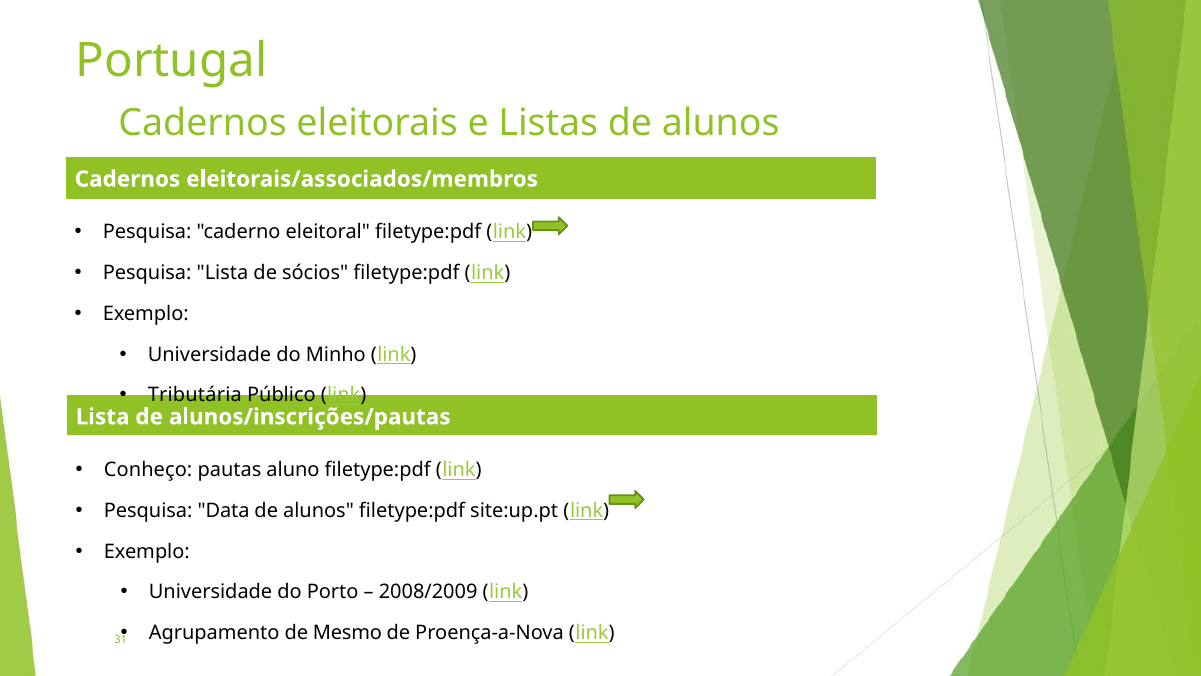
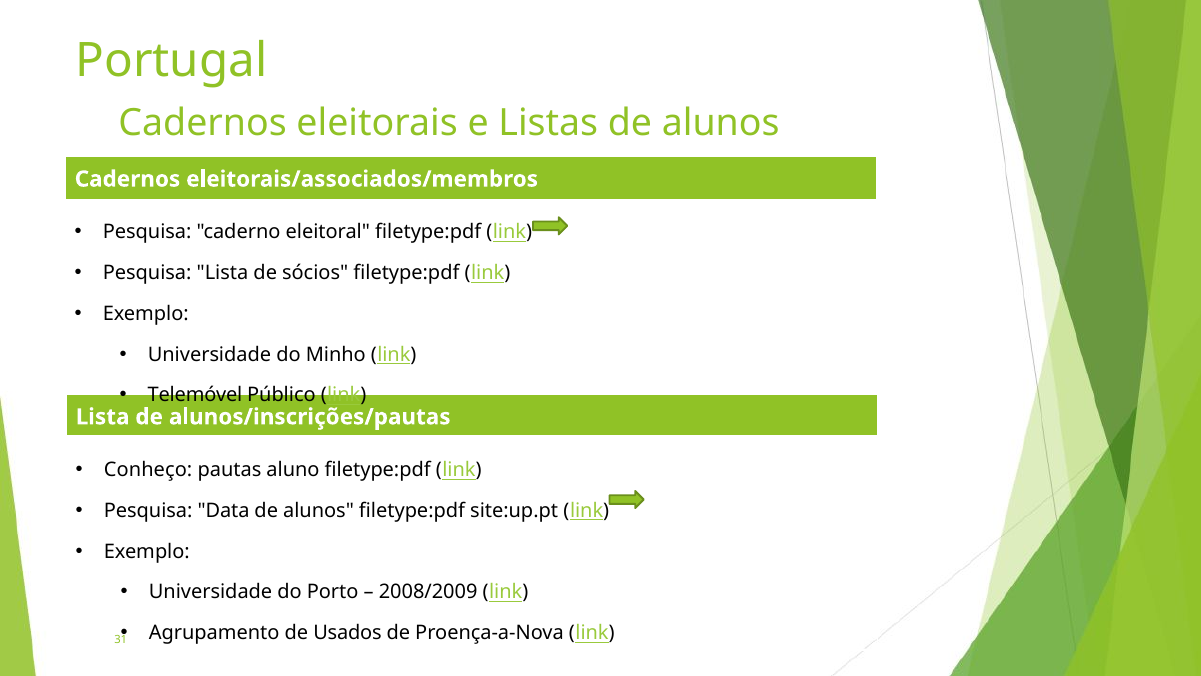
Tributária: Tributária -> Telemóvel (195, 395)
Mesmo: Mesmo -> Usados (347, 633)
